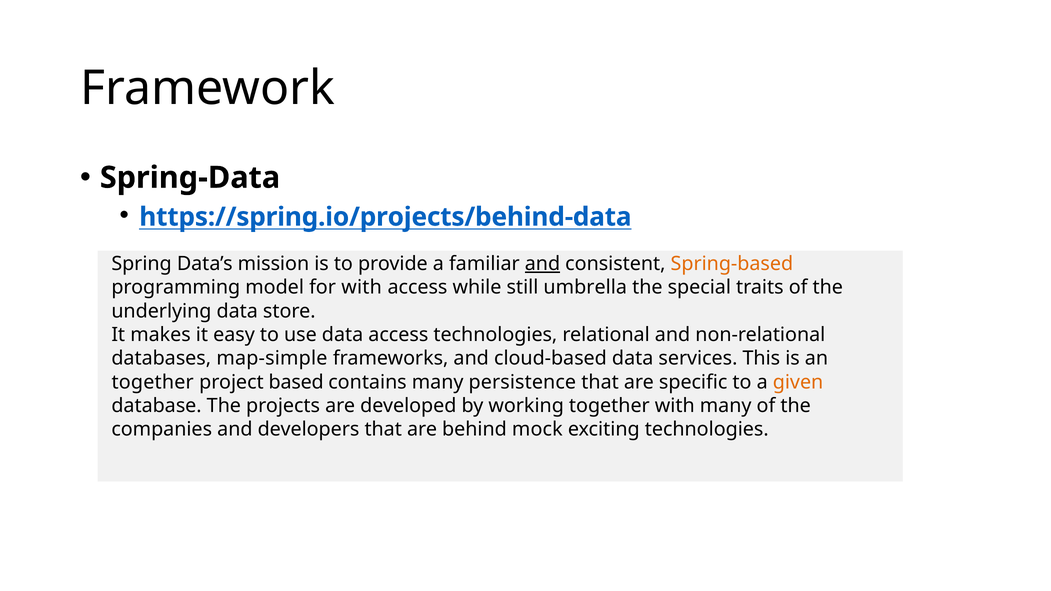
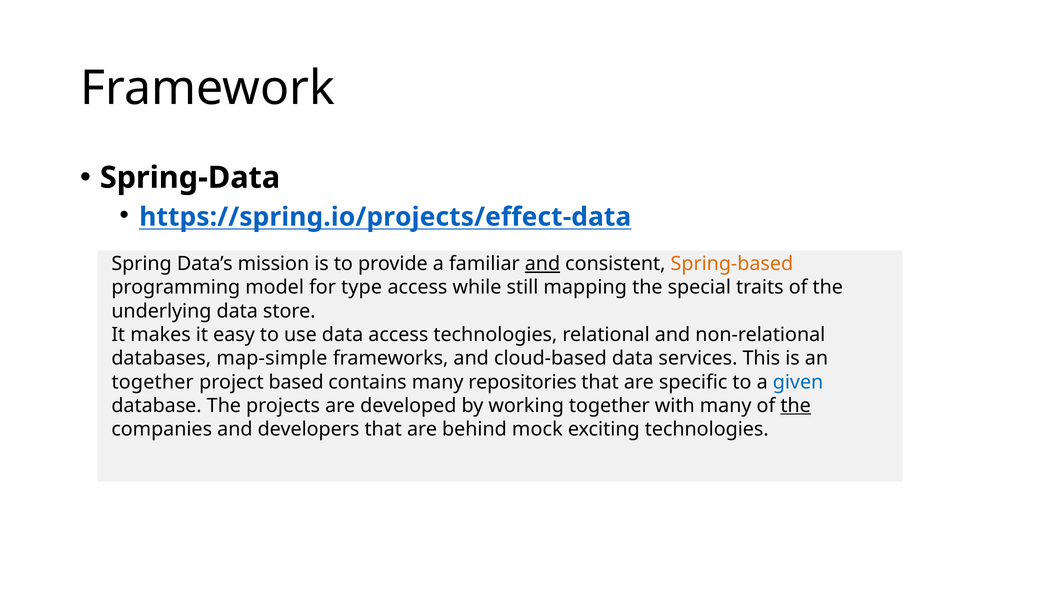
https://spring.io/projects/behind-data: https://spring.io/projects/behind-data -> https://spring.io/projects/effect-data (385, 217)
for with: with -> type (362, 288)
umbrella: umbrella -> mapping (585, 288)
persistence: persistence -> repositories (523, 382)
given colour: orange -> blue (798, 382)
the underline: none -> present (796, 406)
